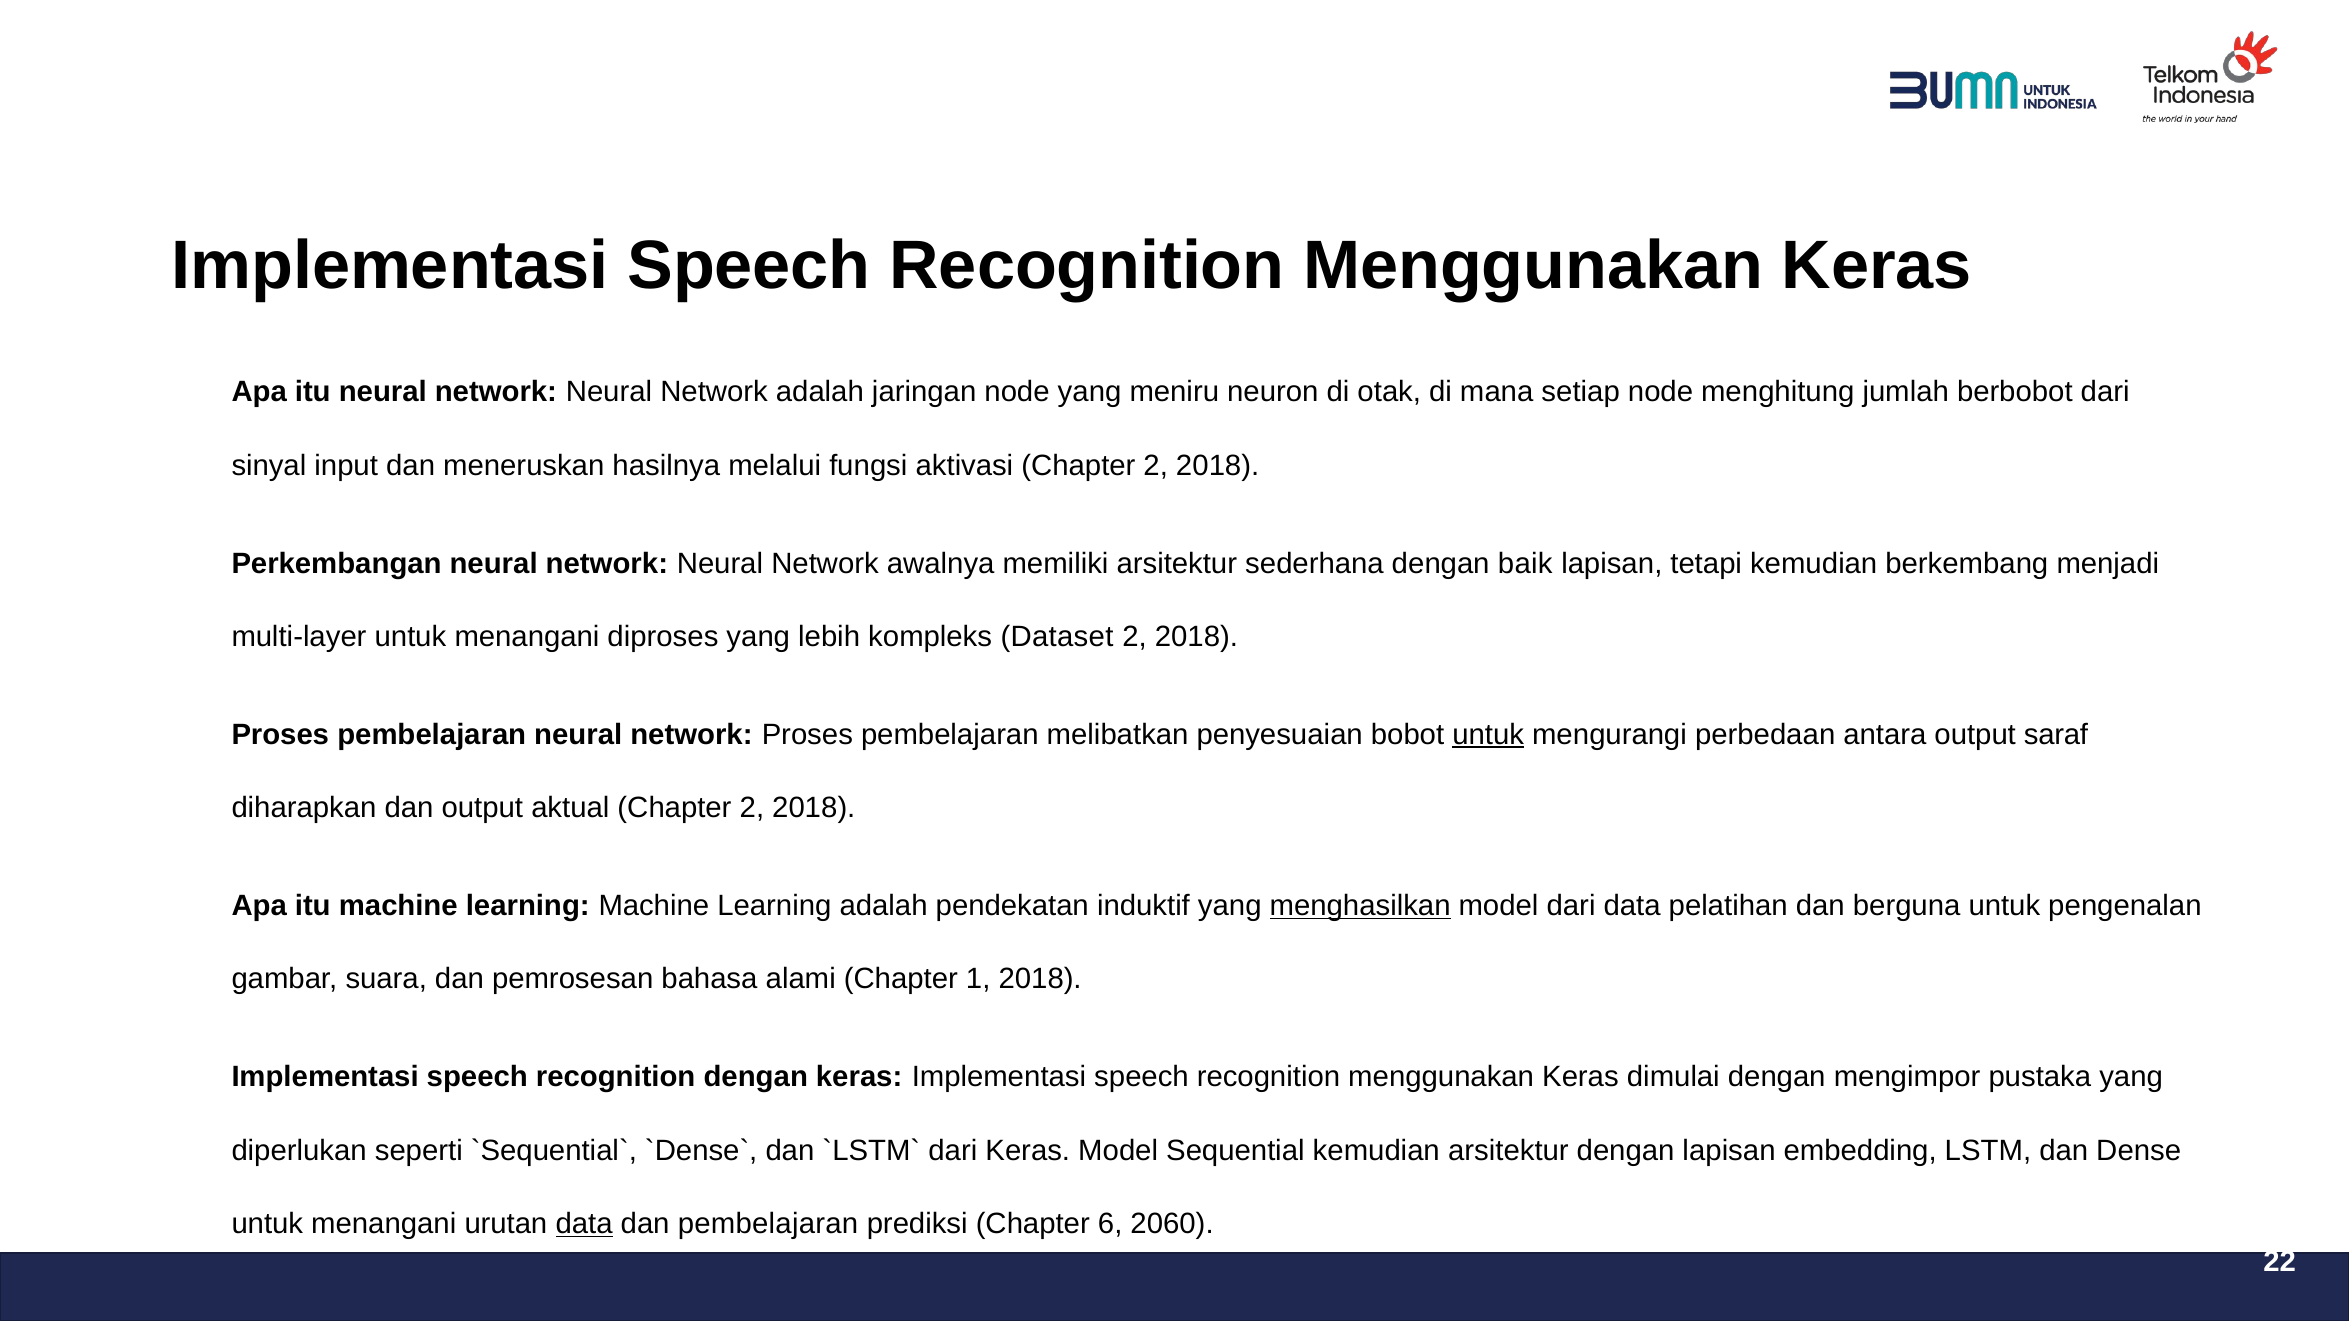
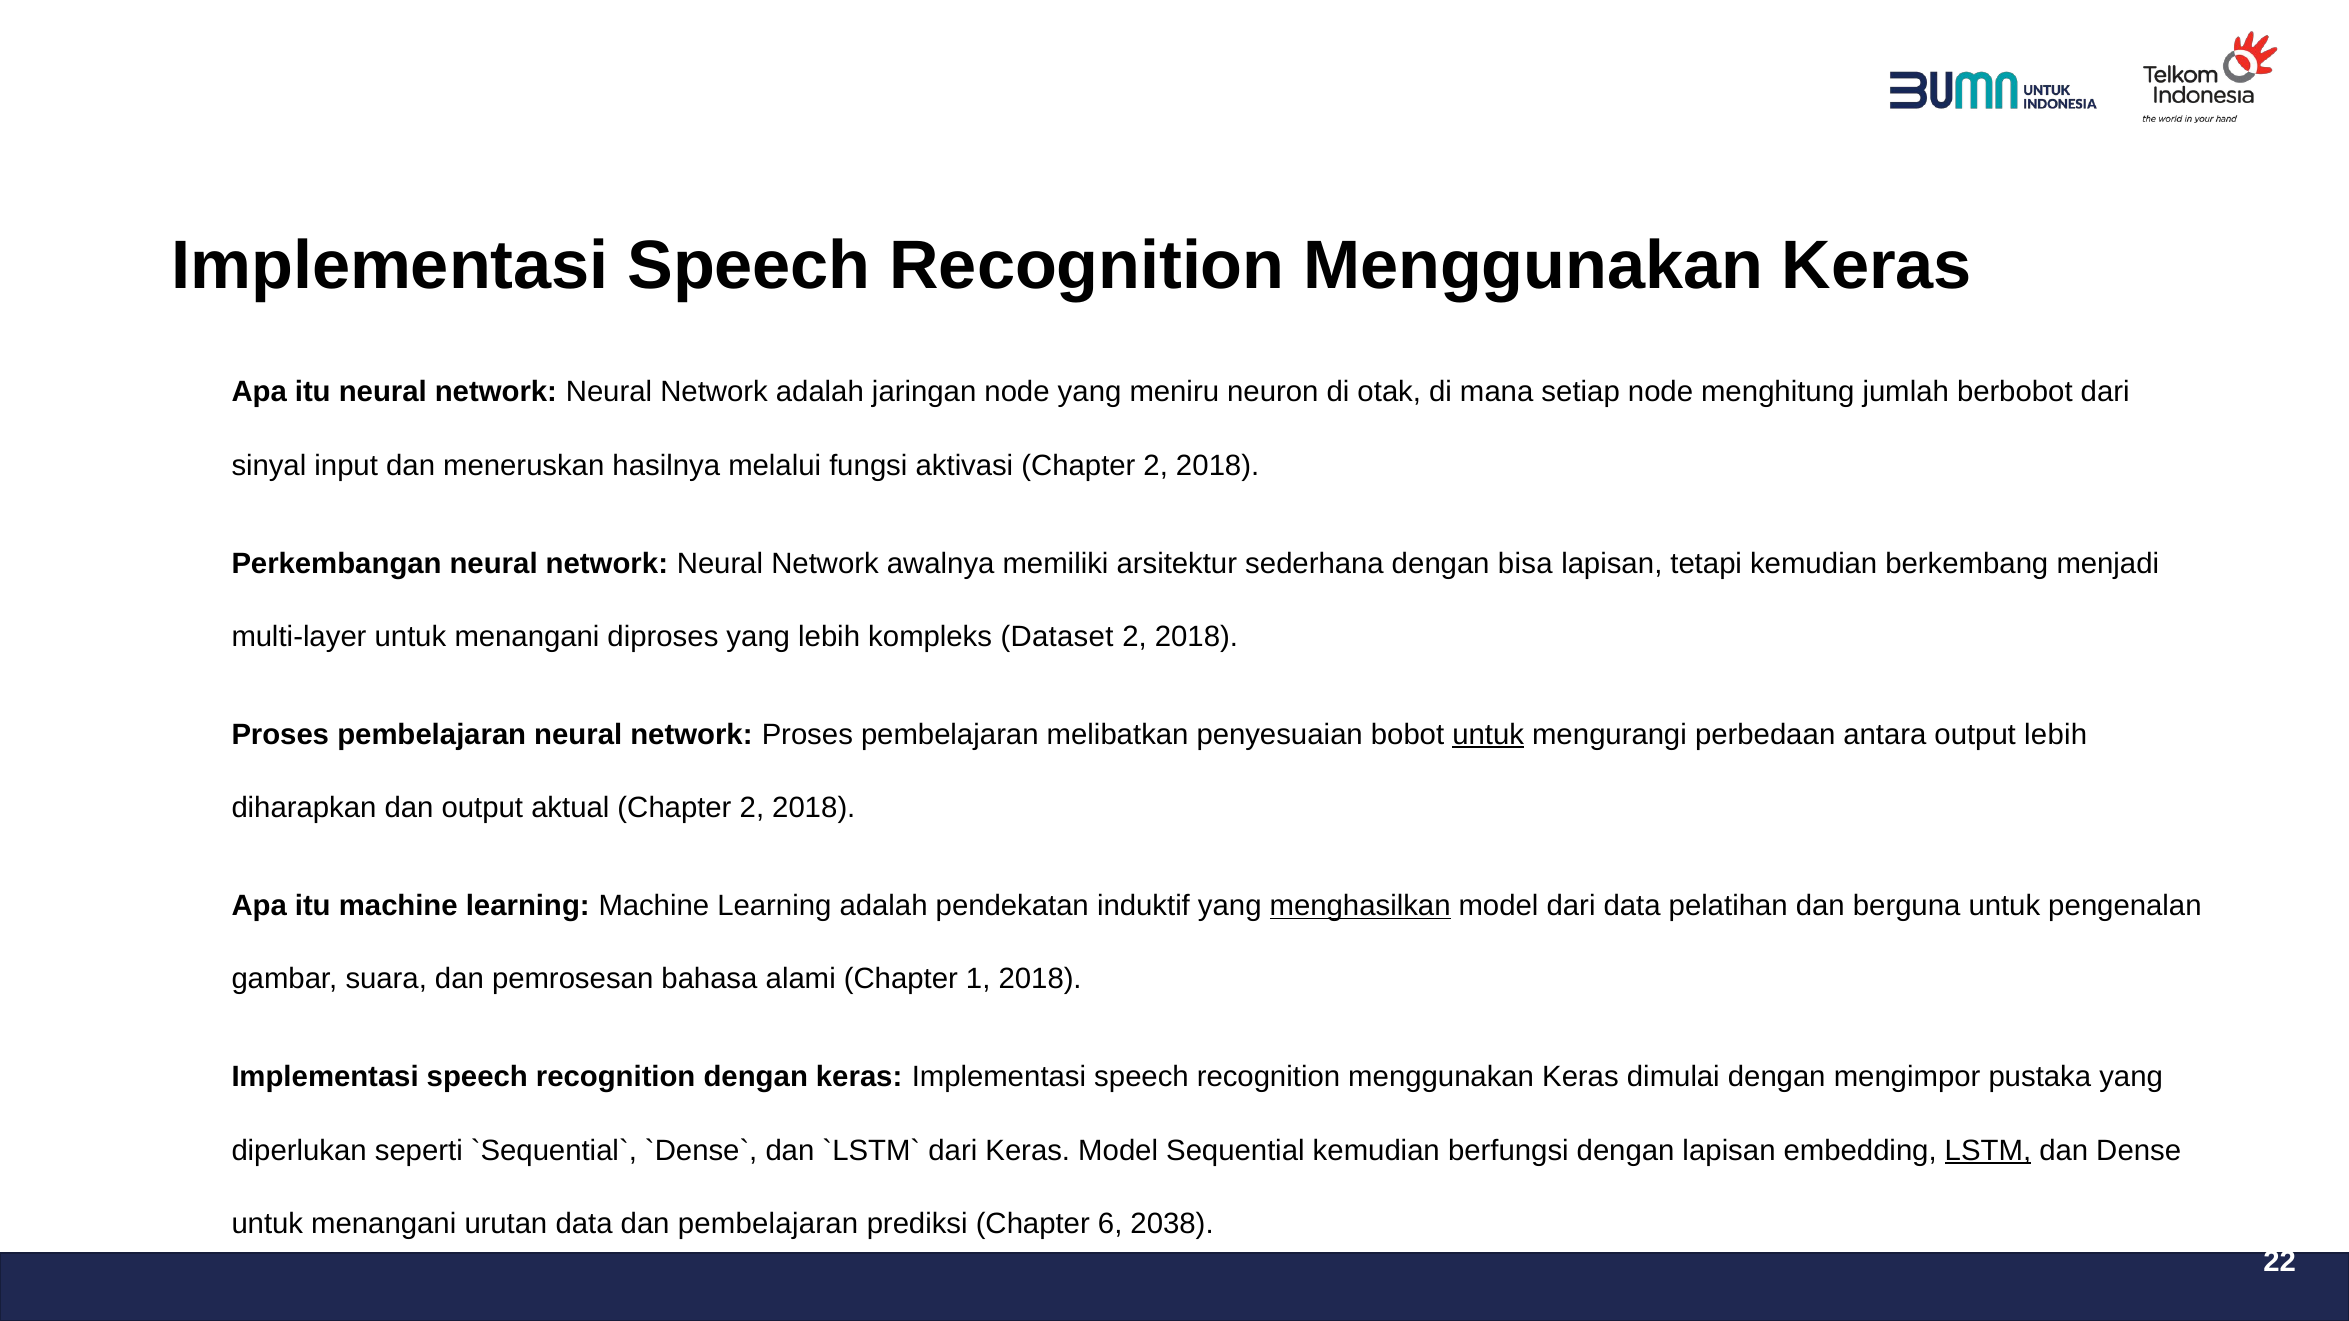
baik: baik -> bisa (1525, 564)
output saraf: saraf -> lebih (2056, 735)
kemudian arsitektur: arsitektur -> berfungsi (1508, 1151)
LSTM underline: none -> present (1988, 1151)
data underline: present -> none (584, 1224)
2060: 2060 -> 2038 (1172, 1224)
